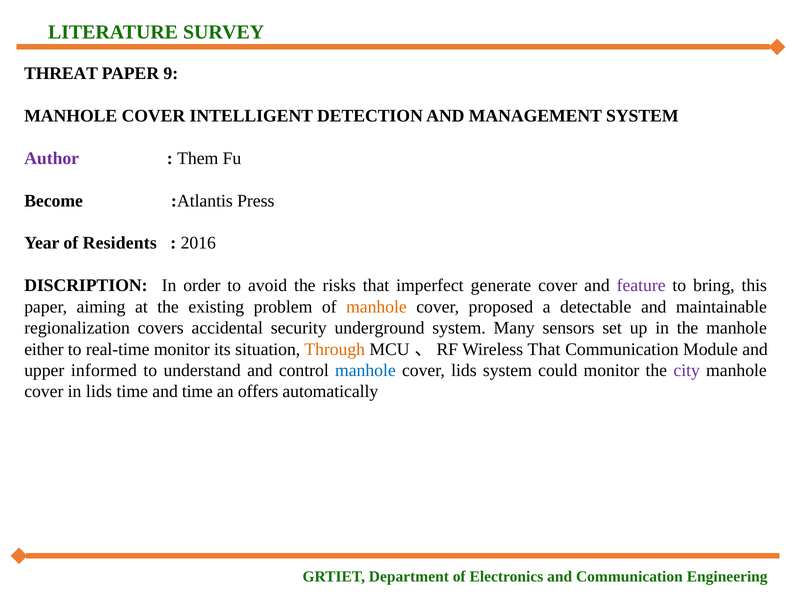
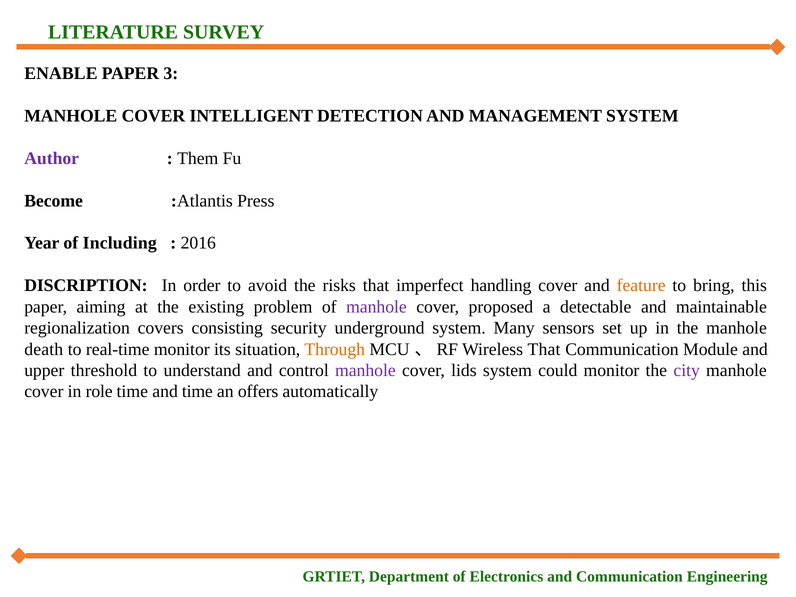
THREAT: THREAT -> ENABLE (61, 73)
9: 9 -> 3 (171, 73)
Residents: Residents -> Including (120, 243)
generate: generate -> handling (501, 286)
feature colour: purple -> orange (641, 286)
manhole colour: orange -> purple (376, 307)
accidental: accidental -> consisting (227, 328)
either: either -> death (44, 349)
informed: informed -> threshold (104, 370)
manhole colour: blue -> purple (365, 370)
in lids: lids -> role (99, 392)
